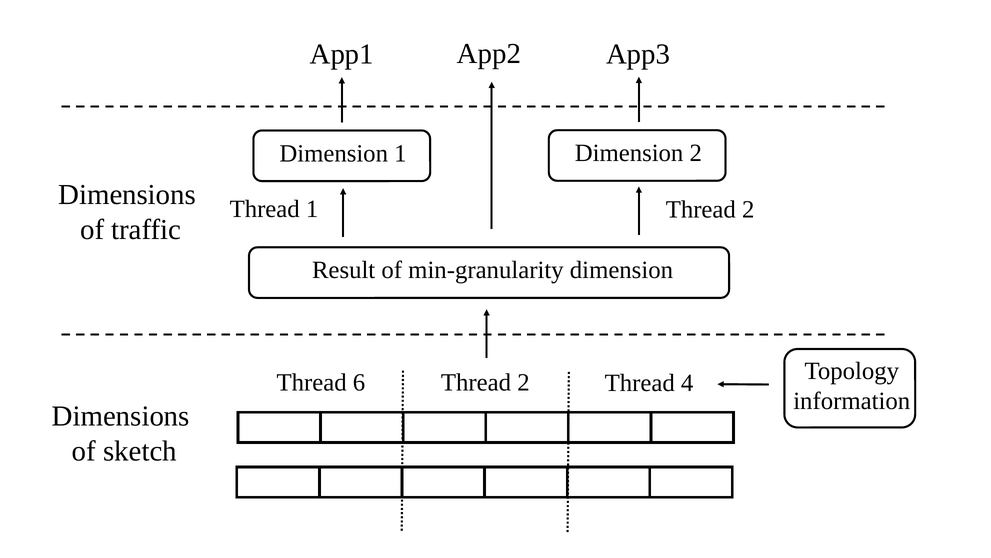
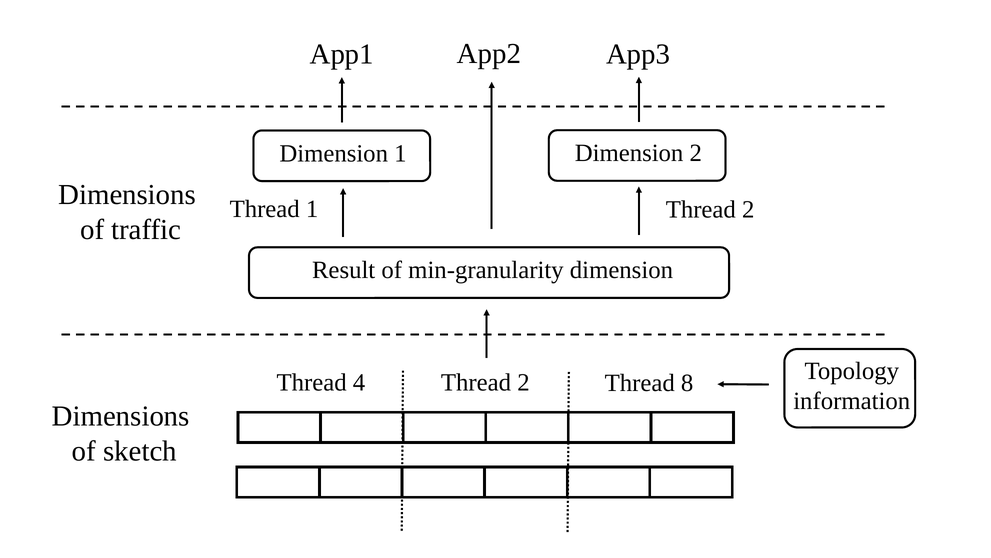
6: 6 -> 4 (359, 382)
4: 4 -> 8 (687, 382)
